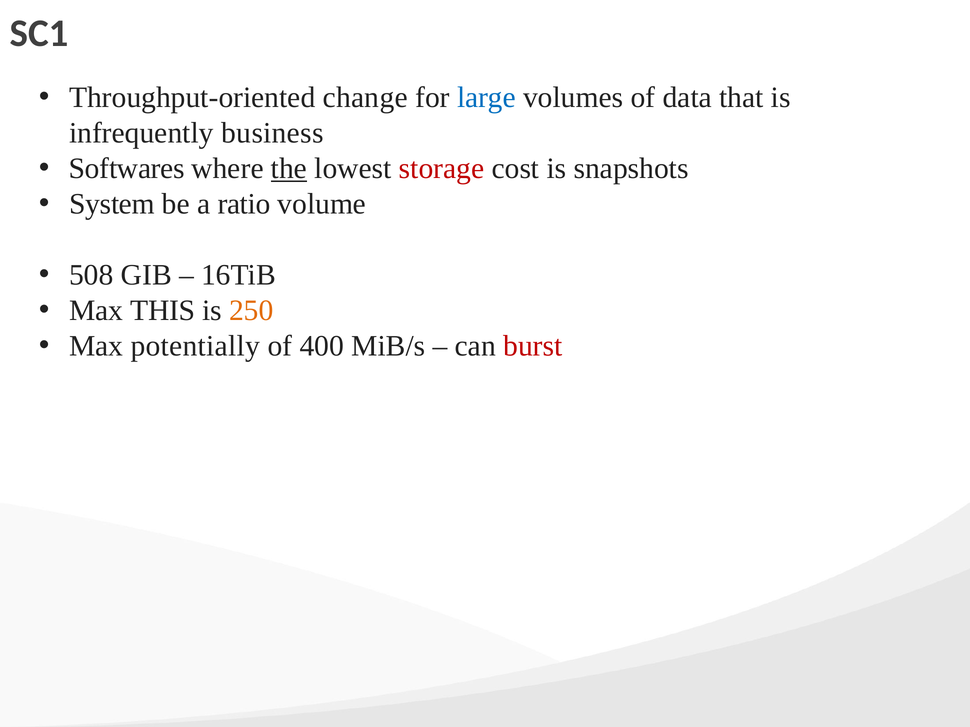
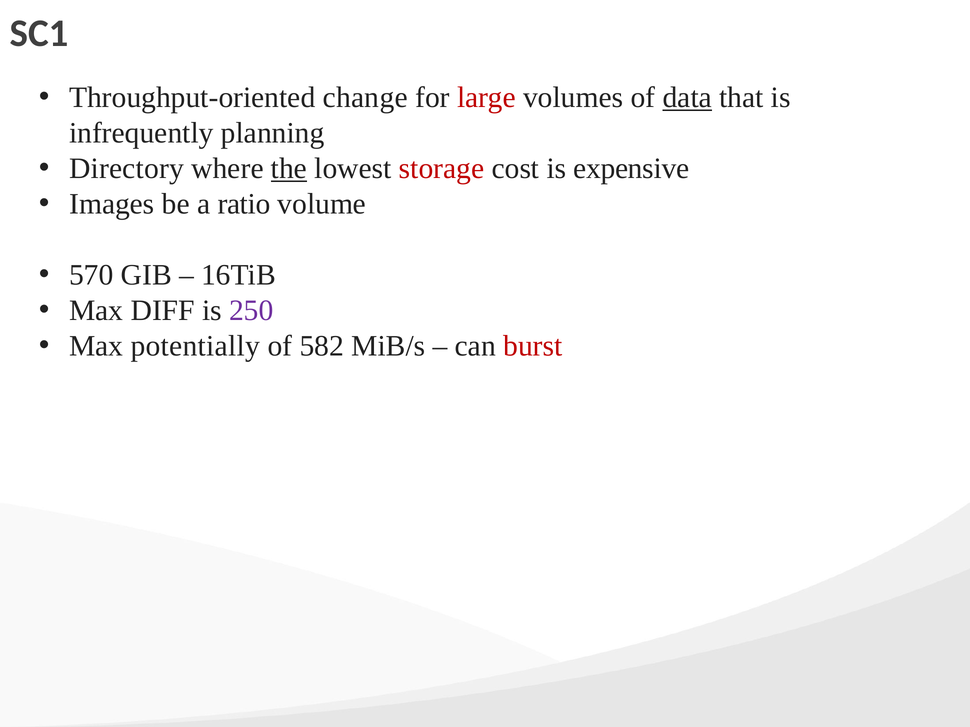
large colour: blue -> red (486, 97)
data underline: none -> present (687, 97)
business: business -> planning (273, 133)
Softwares: Softwares -> Directory (127, 169)
snapshots: snapshots -> expensive (631, 169)
System: System -> Images (112, 204)
508: 508 -> 570 (91, 275)
THIS: THIS -> DIFF (163, 311)
250 colour: orange -> purple (251, 311)
400: 400 -> 582 (322, 346)
